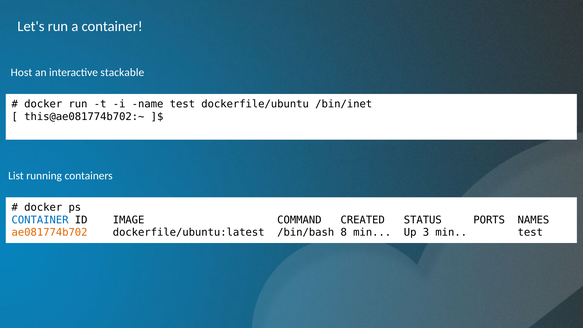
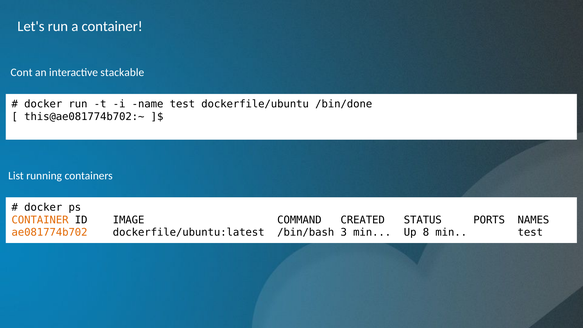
Host: Host -> Cont (21, 72)
/bin/inet: /bin/inet -> /bin/done (344, 104)
CONTAINER colour: blue -> orange (40, 220)
8: 8 -> 3 (344, 232)
3: 3 -> 8 (426, 232)
